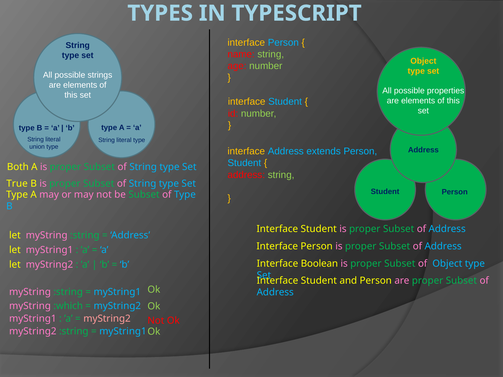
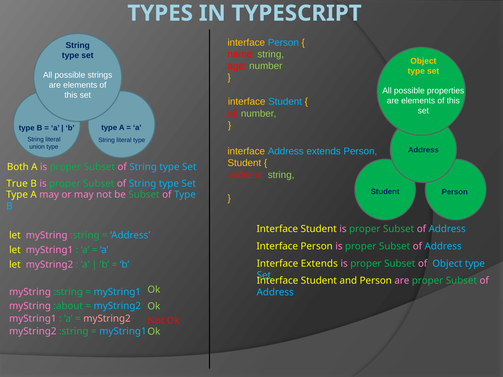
Student colour: light blue -> yellow (244, 163)
Interface Boolean: Boolean -> Extends (319, 264)
:which: :which -> :about (68, 306)
